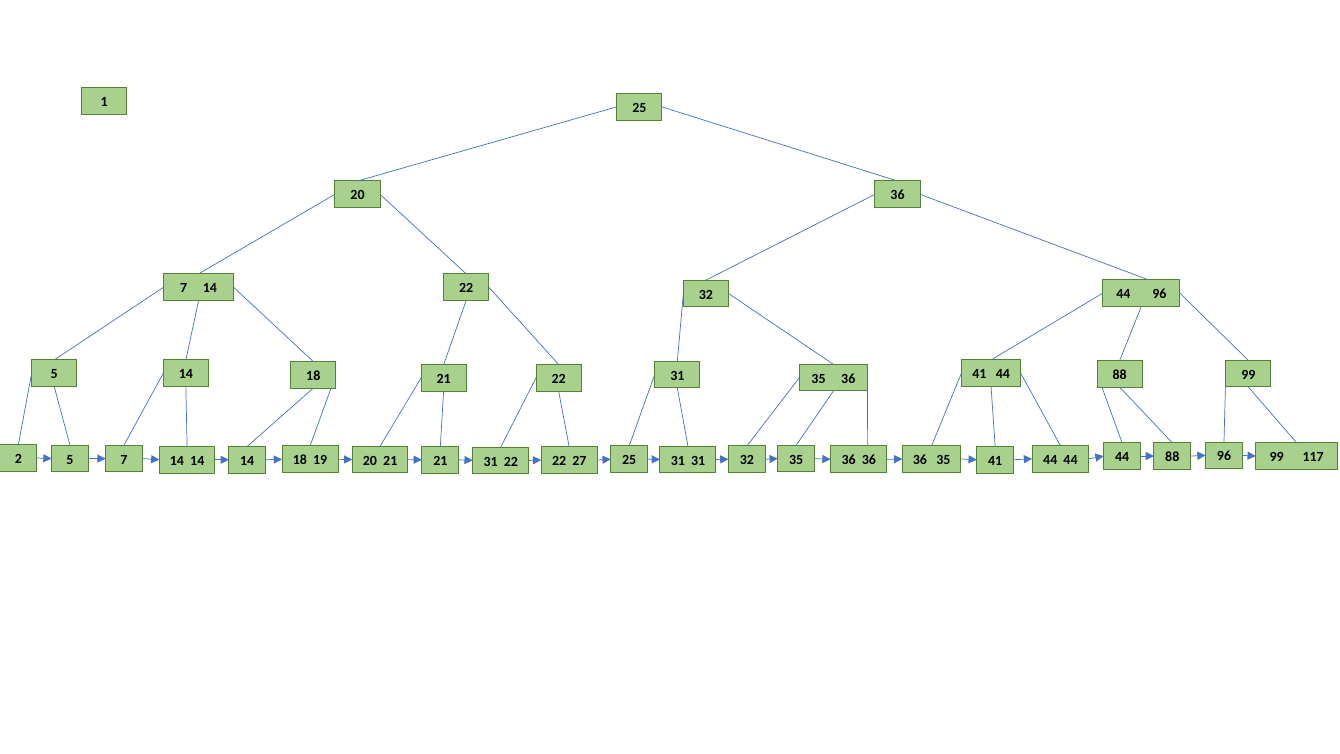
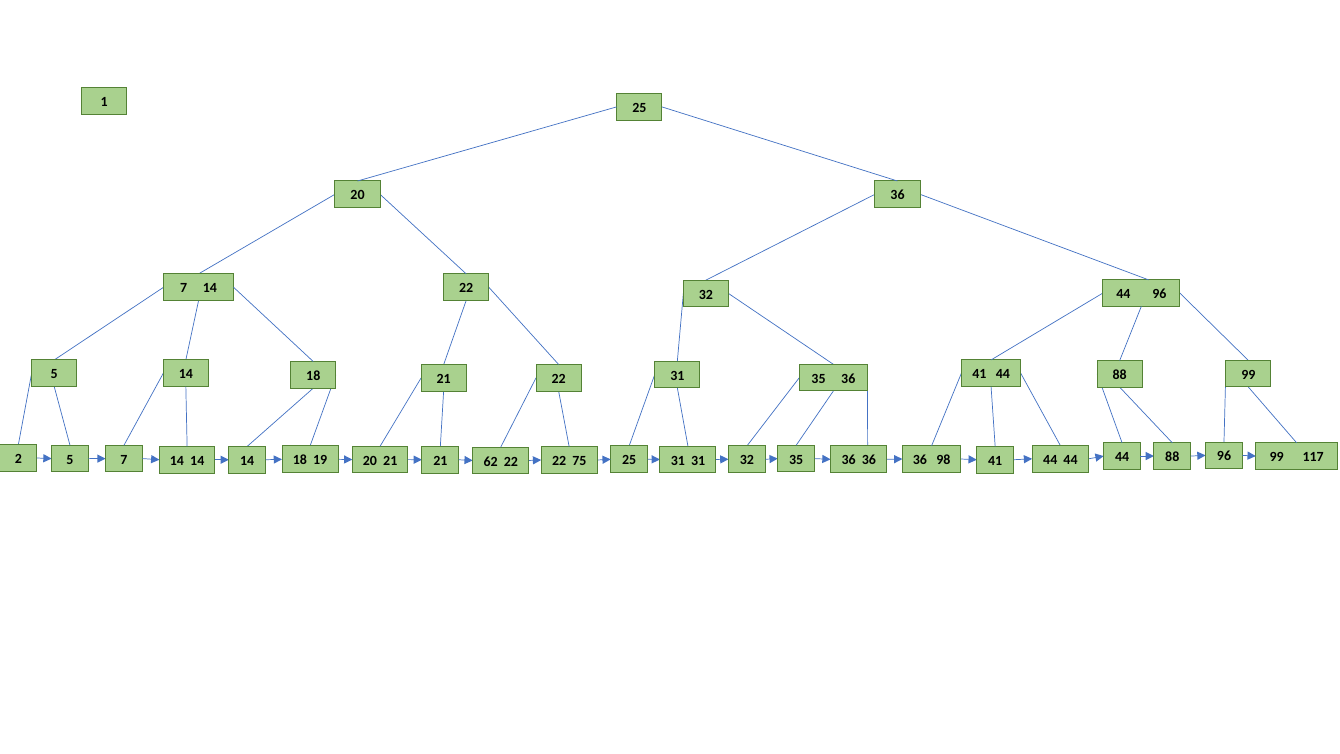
35: 35 -> 98 (943, 460)
21 31: 31 -> 62 (491, 461)
27: 27 -> 75 (579, 461)
